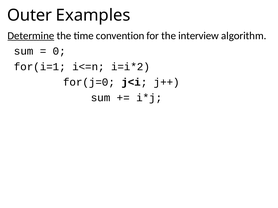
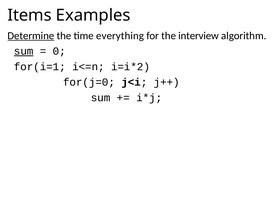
Outer: Outer -> Items (30, 15)
convention: convention -> everything (120, 36)
sum underline: none -> present (24, 51)
